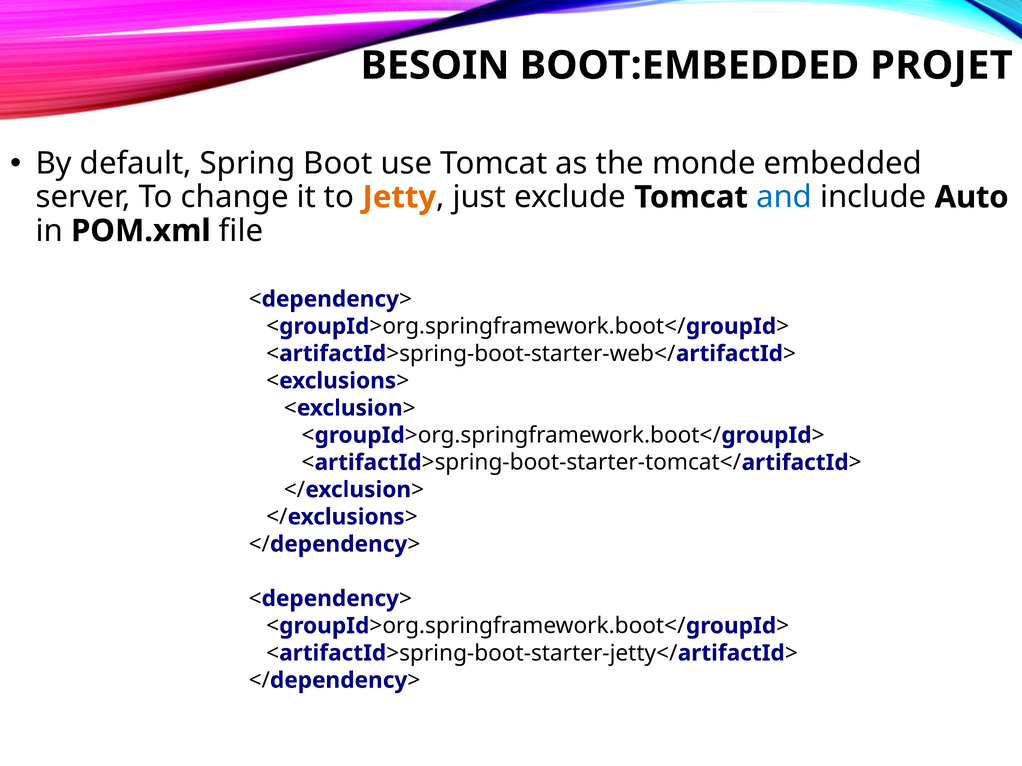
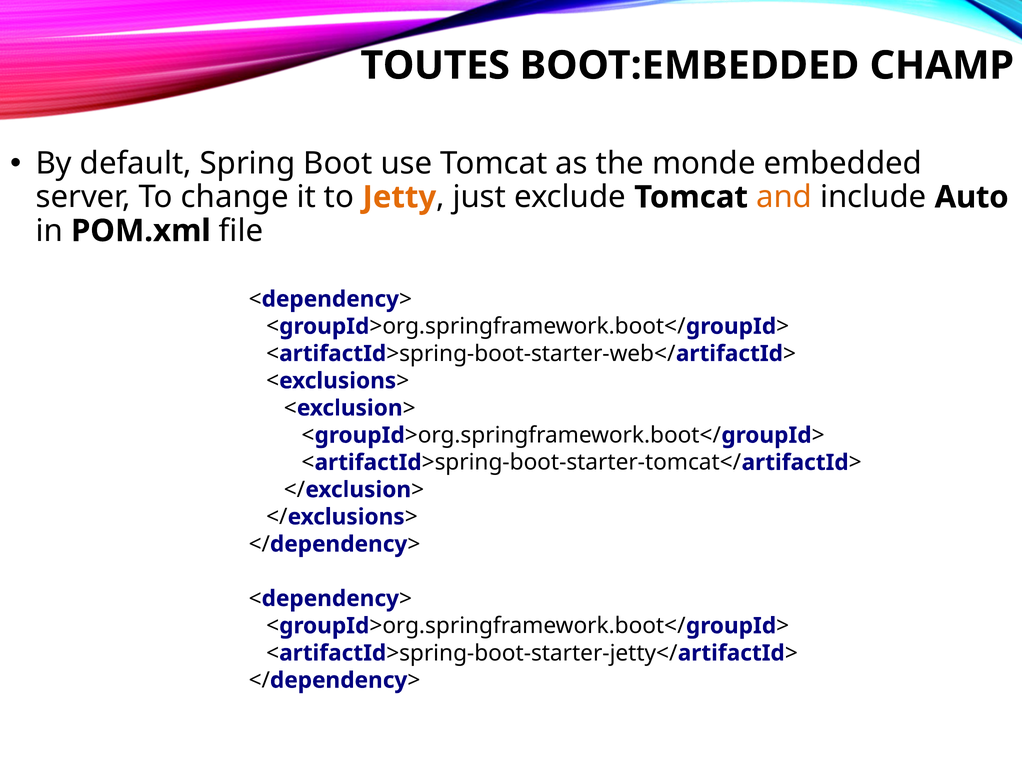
BESOIN: BESOIN -> TOUTES (435, 66)
PROJET: PROJET -> CHAMP (942, 66)
and colour: blue -> orange (784, 197)
